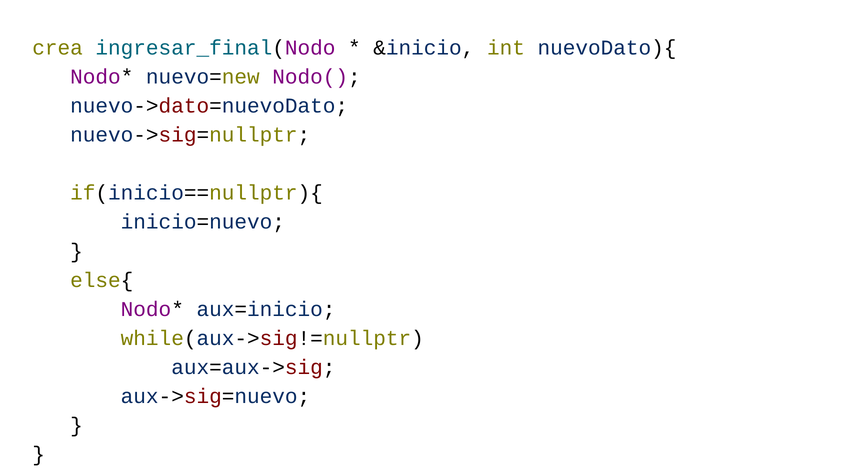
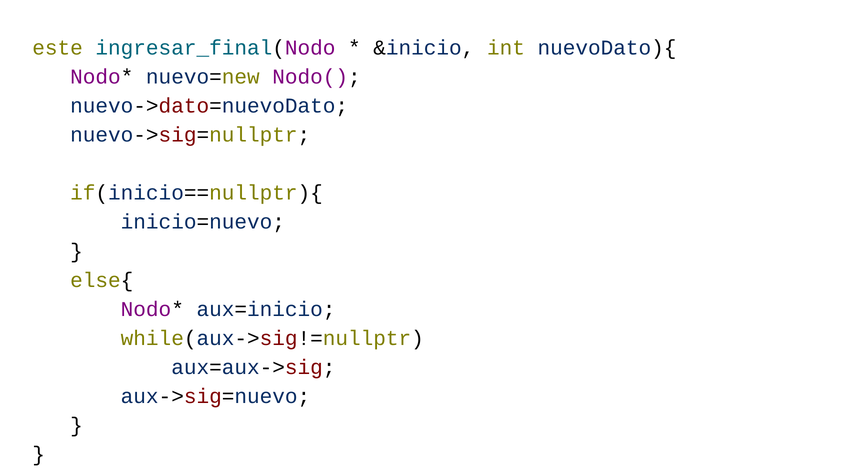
crea: crea -> este (58, 48)
